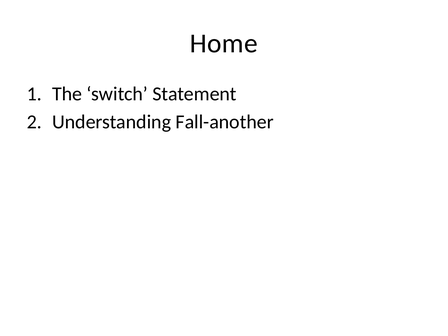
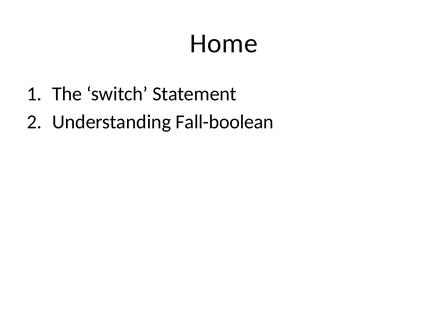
Fall-another: Fall-another -> Fall-boolean (225, 122)
